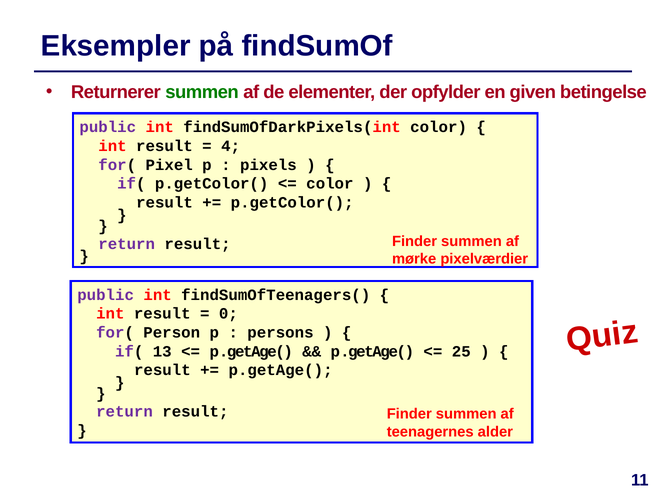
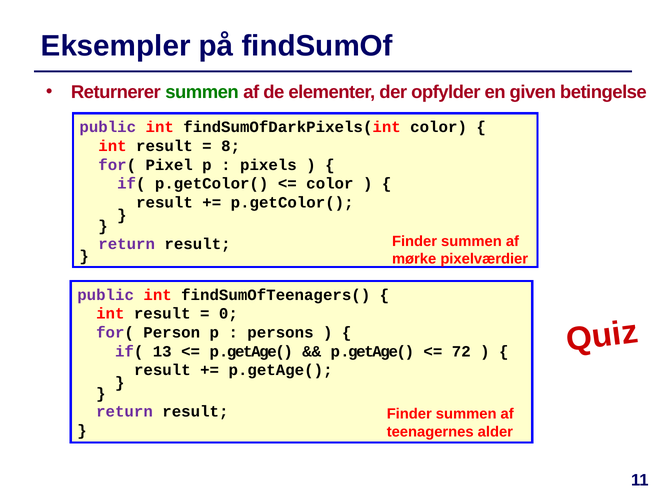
4: 4 -> 8 (231, 146)
25: 25 -> 72 (461, 352)
